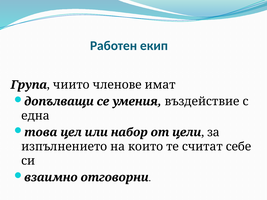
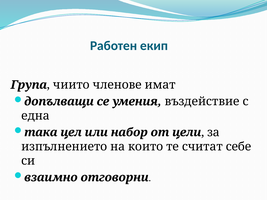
това: това -> така (41, 132)
